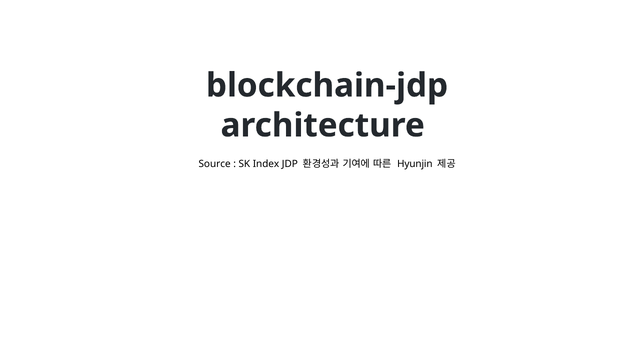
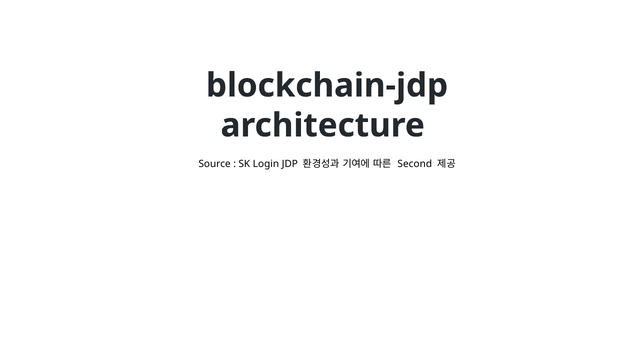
Index: Index -> Login (266, 164)
Hyunjin: Hyunjin -> Second (415, 164)
